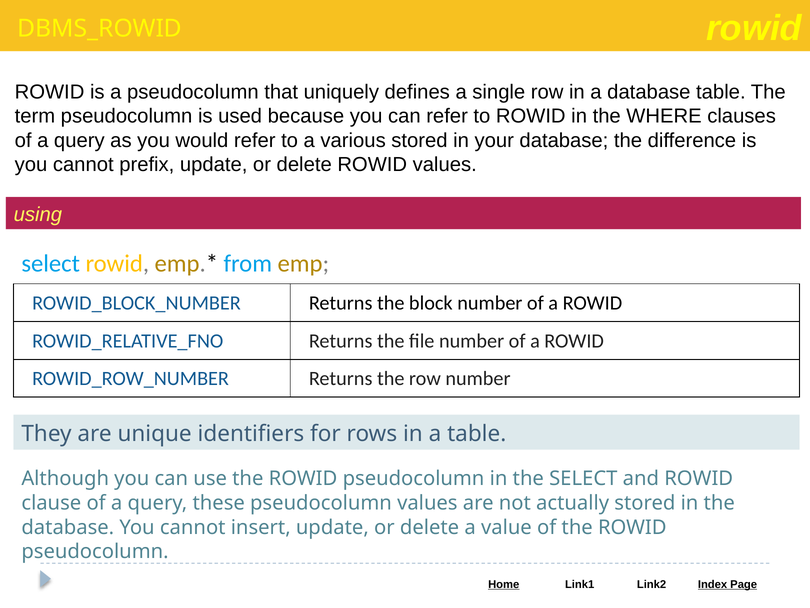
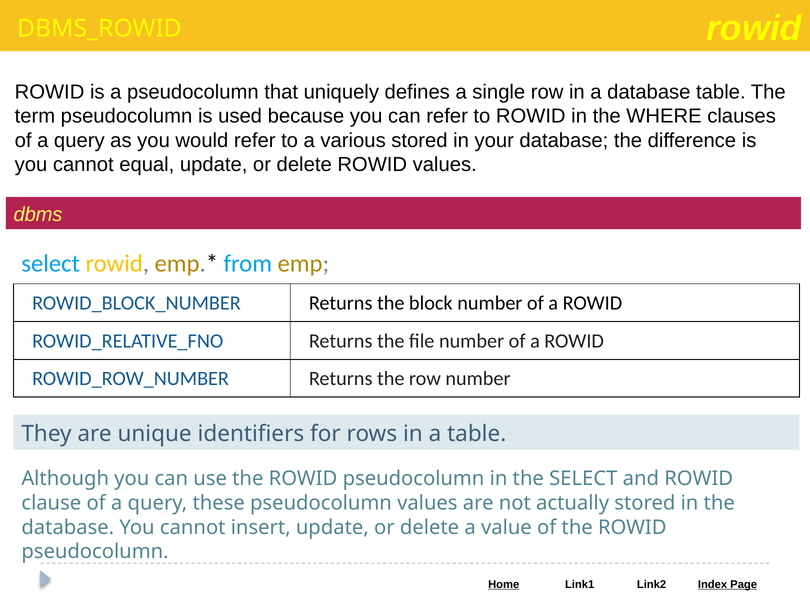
prefix: prefix -> equal (147, 165)
using: using -> dbms (38, 214)
